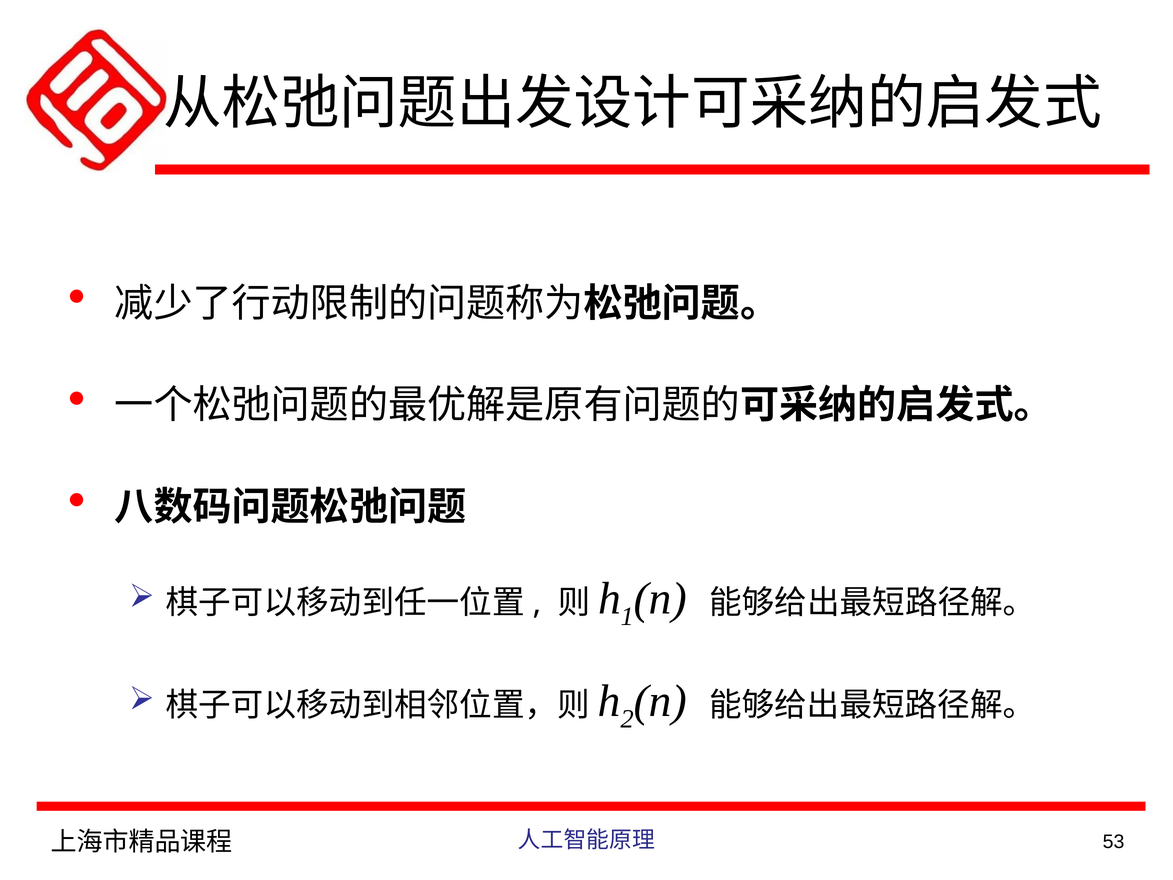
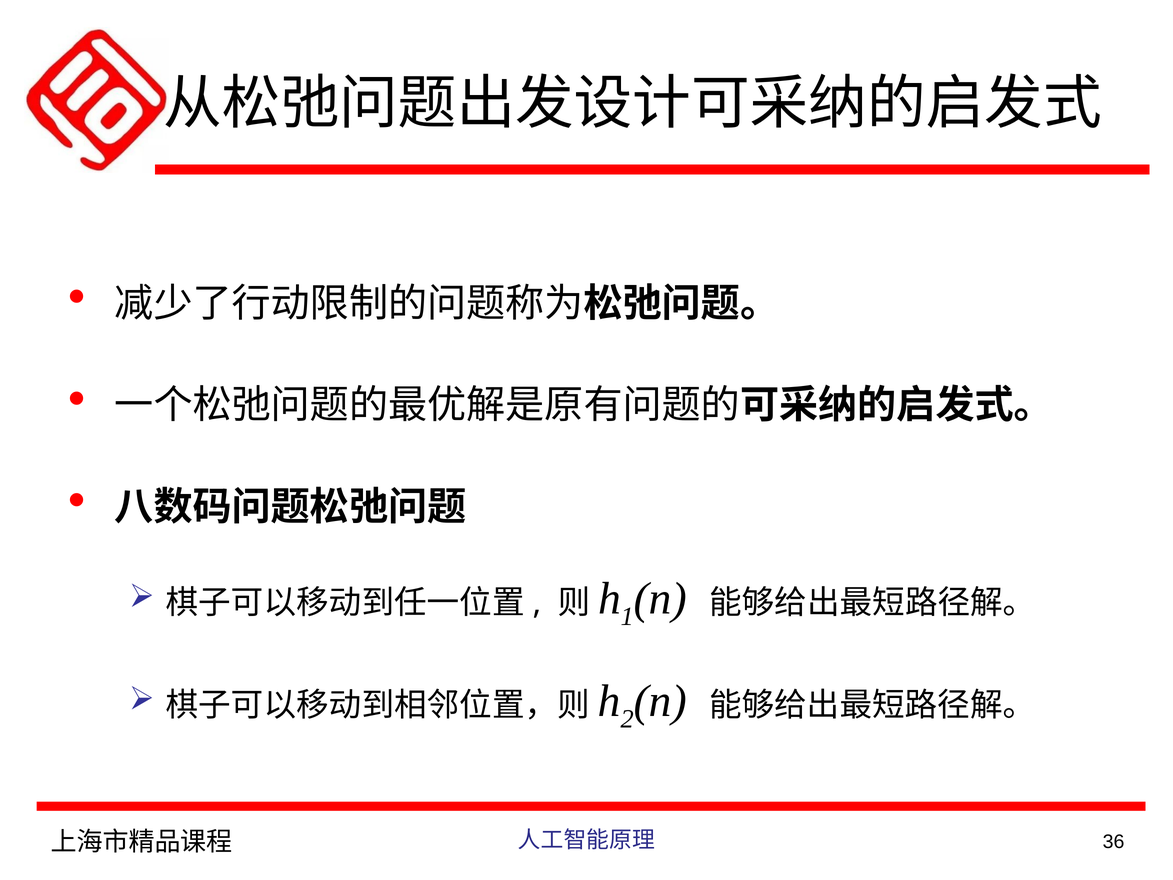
53: 53 -> 36 (1114, 842)
